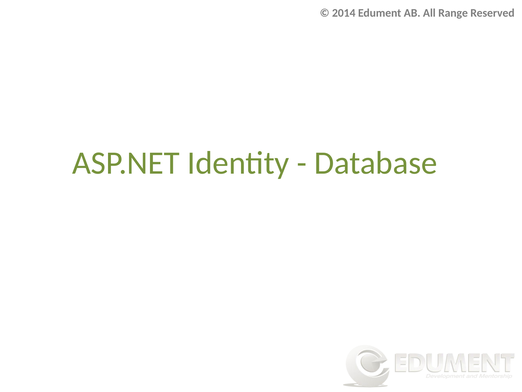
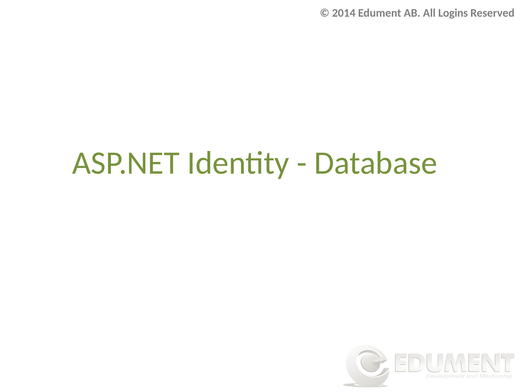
Range: Range -> Logins (453, 13)
